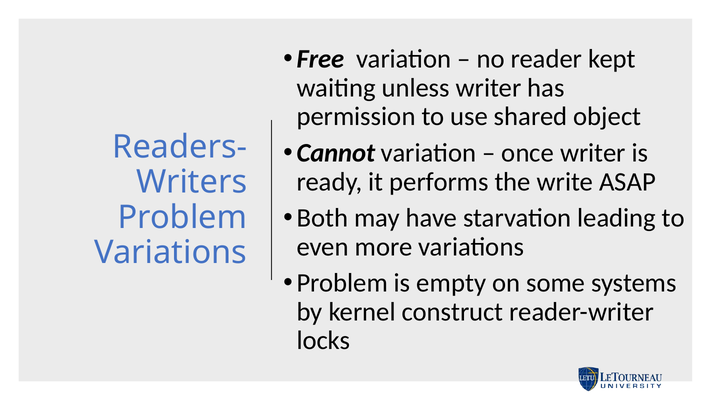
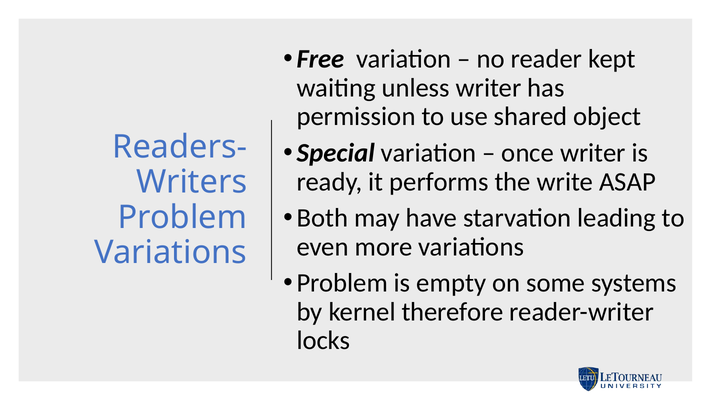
Cannot: Cannot -> Special (336, 153)
construct: construct -> therefore (453, 312)
